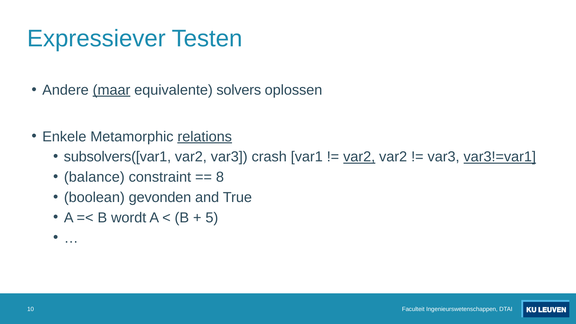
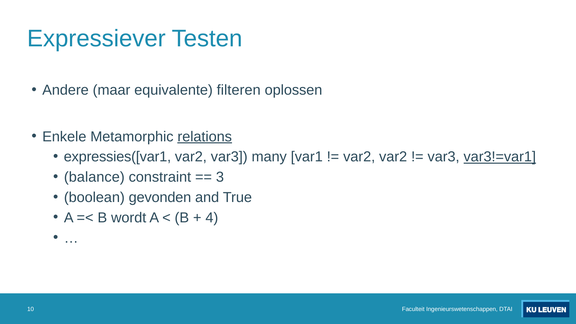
maar underline: present -> none (112, 90)
solvers: solvers -> filteren (239, 90)
subsolvers([var1: subsolvers([var1 -> expressies([var1 (117, 157)
crash: crash -> many (269, 157)
var2 underline: present -> none (359, 157)
8: 8 -> 3 (220, 177)
5: 5 -> 4 (212, 218)
